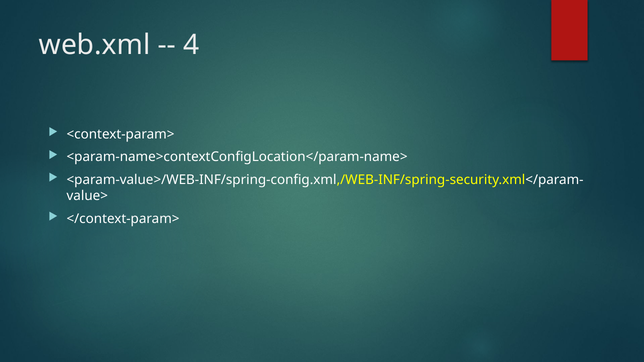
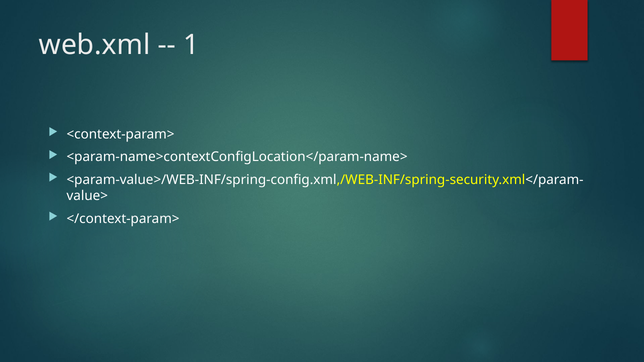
4: 4 -> 1 (191, 45)
